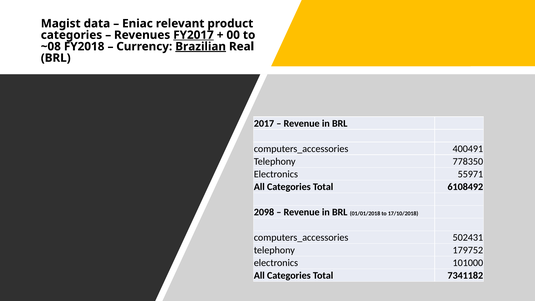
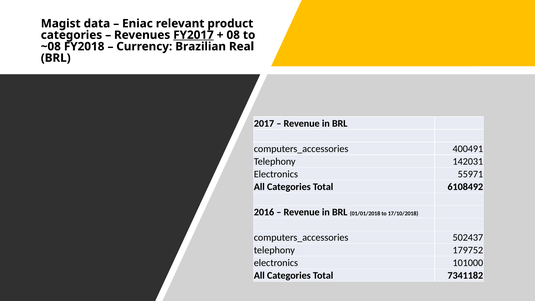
00: 00 -> 08 (233, 35)
Brazilian underline: present -> none (201, 46)
778350: 778350 -> 142031 (468, 161)
2098: 2098 -> 2016 (264, 212)
502431: 502431 -> 502437 (468, 237)
